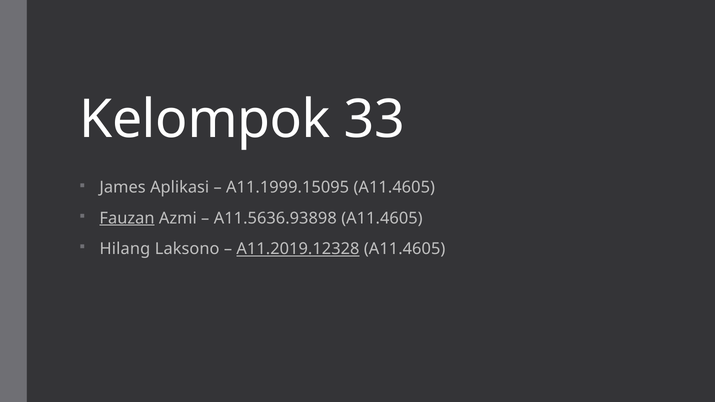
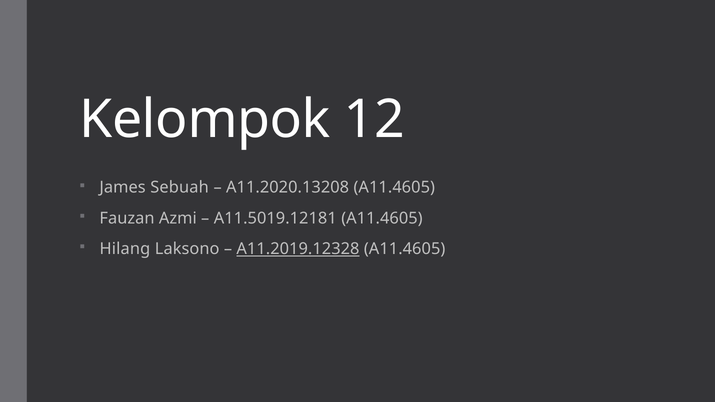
33: 33 -> 12 (374, 120)
Aplikasi: Aplikasi -> Sebuah (180, 188)
A11.1999.15095: A11.1999.15095 -> A11.2020.13208 (288, 188)
Fauzan underline: present -> none (127, 218)
A11.5636.93898: A11.5636.93898 -> A11.5019.12181 (275, 218)
